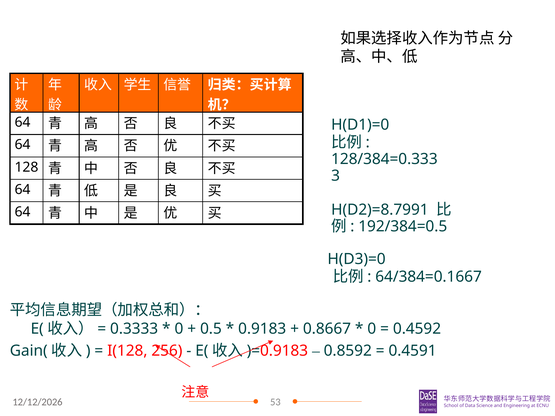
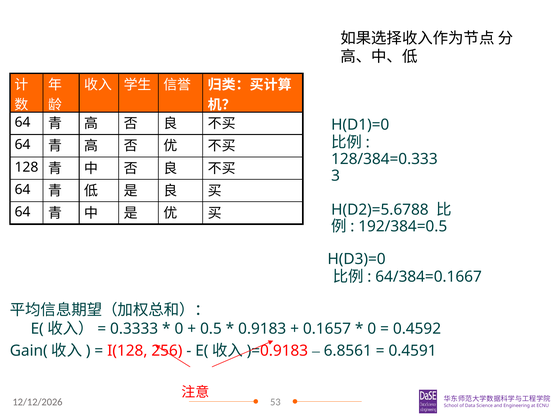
H(D2)=8.7991: H(D2)=8.7991 -> H(D2)=5.6788 (380, 210)
0.8667: 0.8667 -> 0.1657 (327, 329)
0.8592: 0.8592 -> 6.8561 (348, 351)
